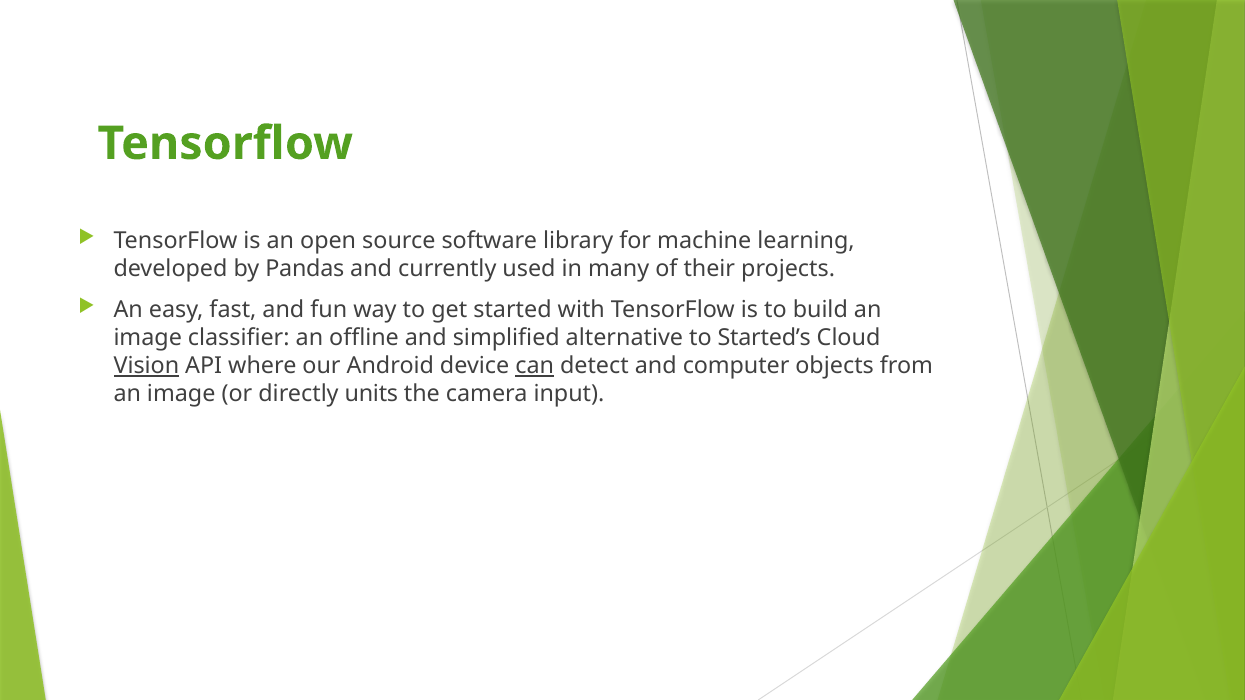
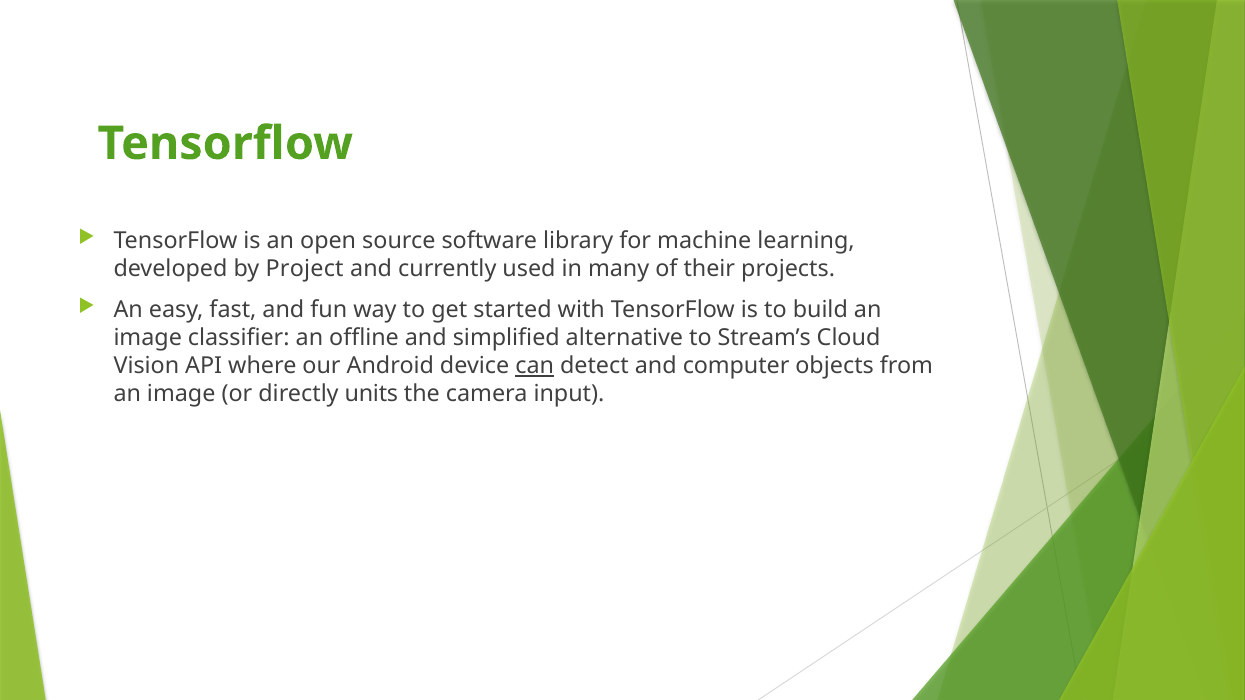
Pandas: Pandas -> Project (305, 269)
Started’s: Started’s -> Stream’s (764, 338)
Vision underline: present -> none (146, 366)
